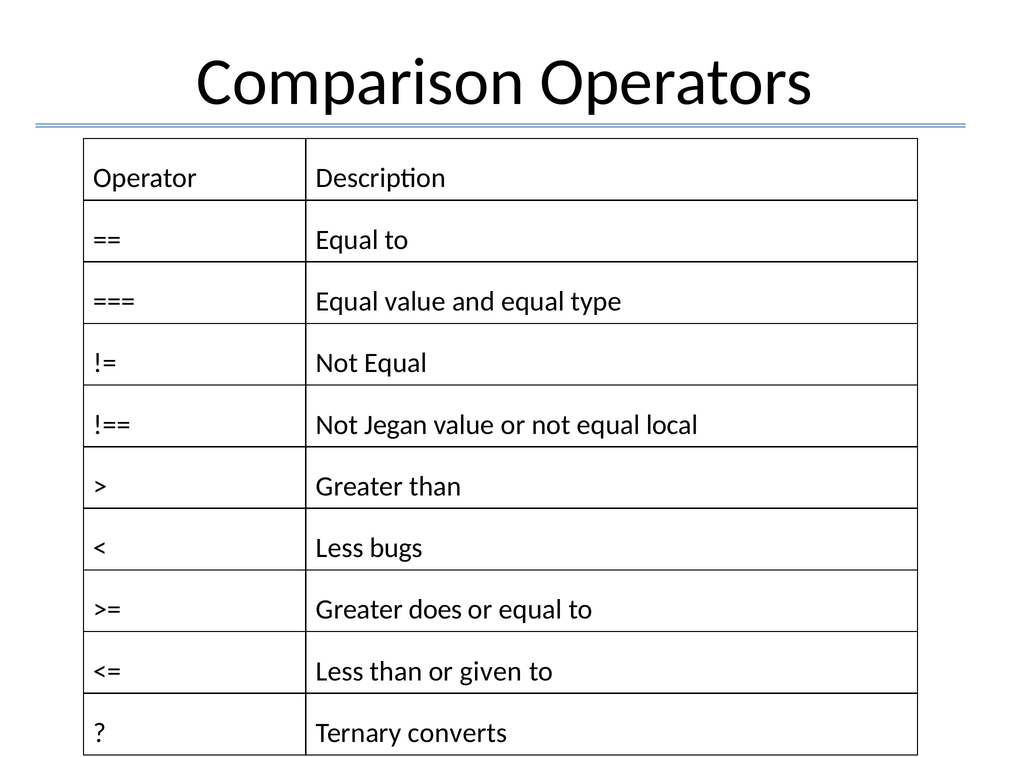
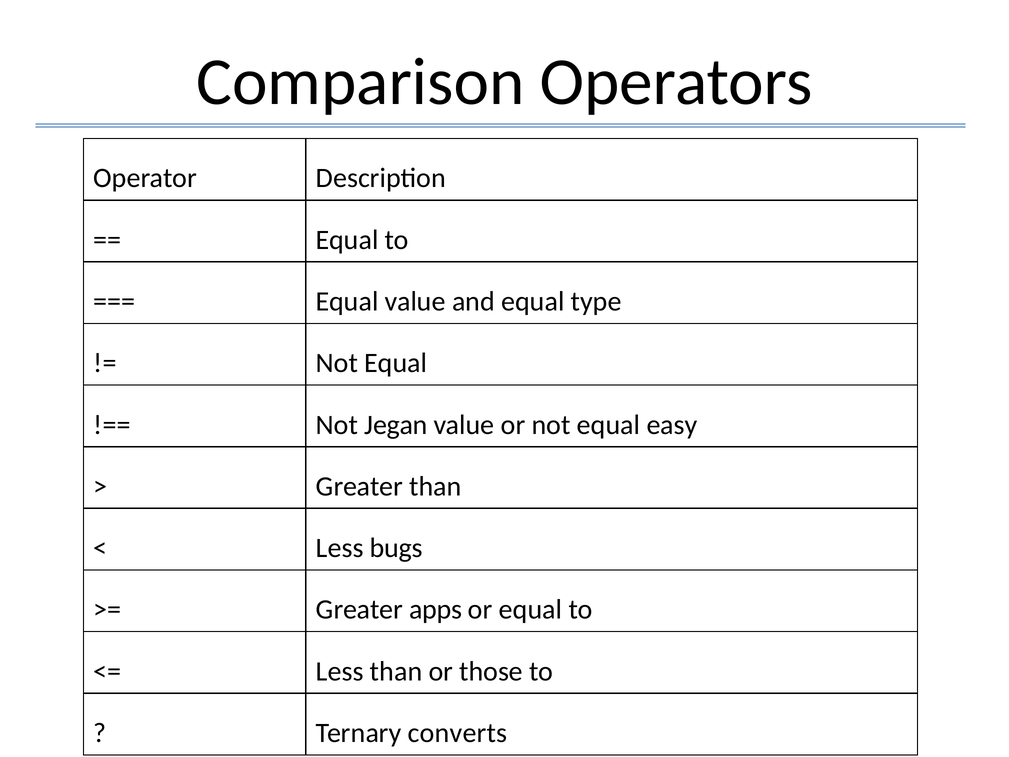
local: local -> easy (672, 425)
does: does -> apps (436, 609)
given: given -> those (491, 671)
